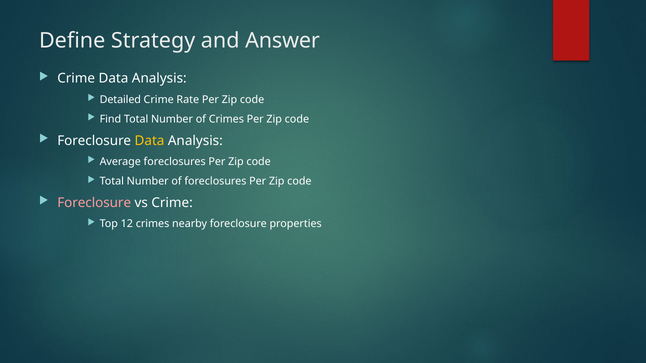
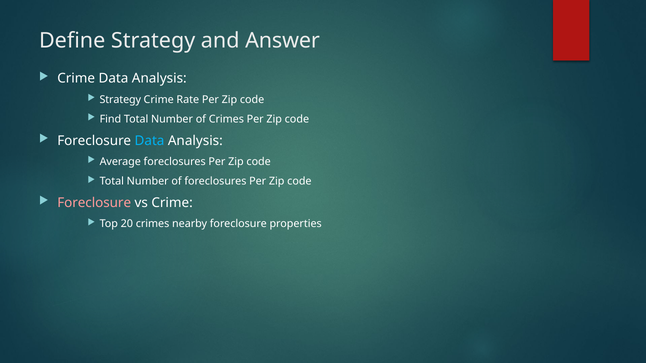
Detailed: Detailed -> Strategy (120, 100)
Data colour: yellow -> light blue (150, 141)
12: 12 -> 20 (127, 224)
